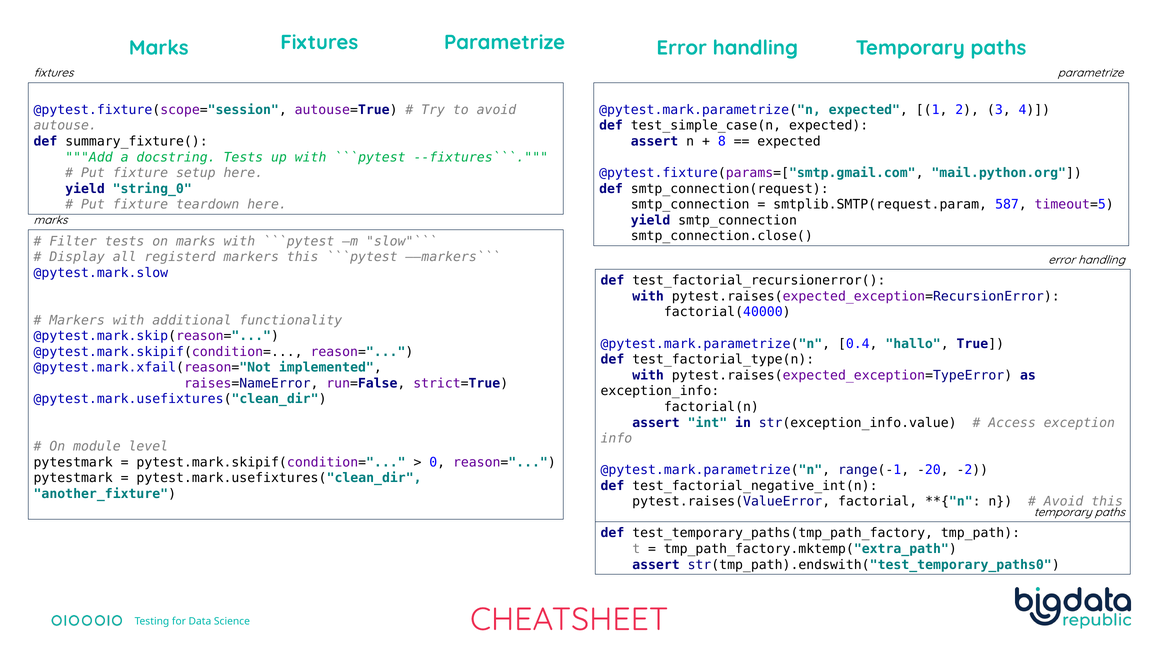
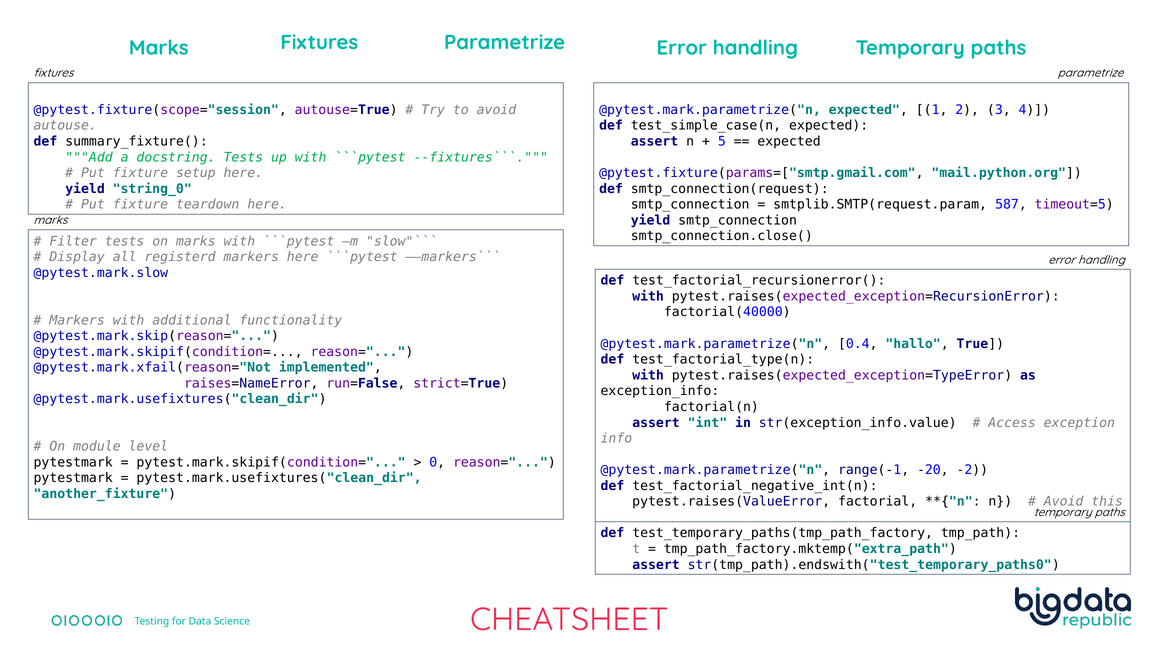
8: 8 -> 5 (722, 141)
markers this: this -> here (303, 257)
